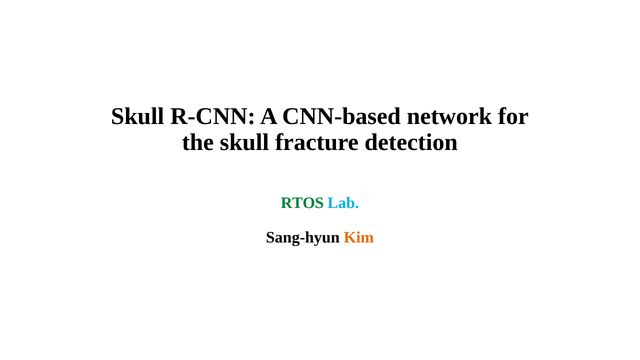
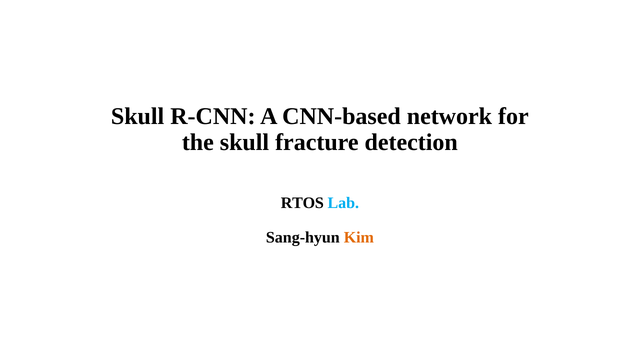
RTOS colour: green -> black (302, 203)
